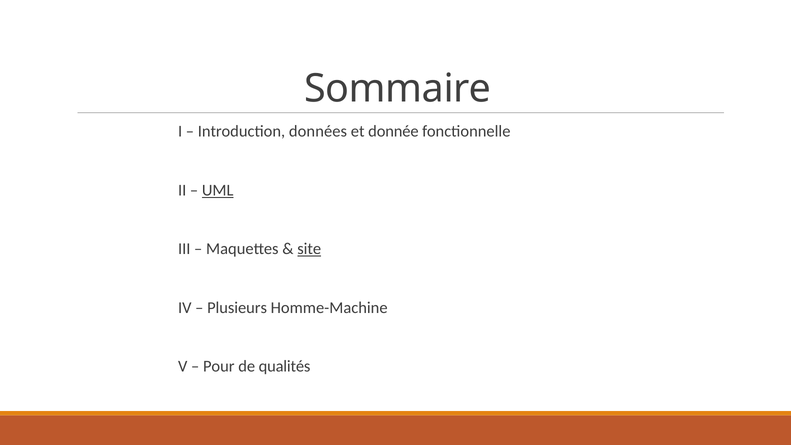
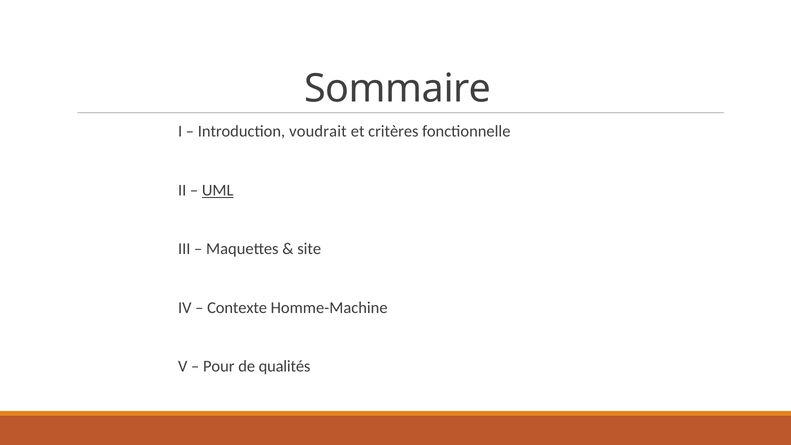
données: données -> voudrait (318, 132)
donnée: donnée -> critères (393, 132)
site underline: present -> none (309, 249)
Plusieurs: Plusieurs -> Contexte (237, 308)
